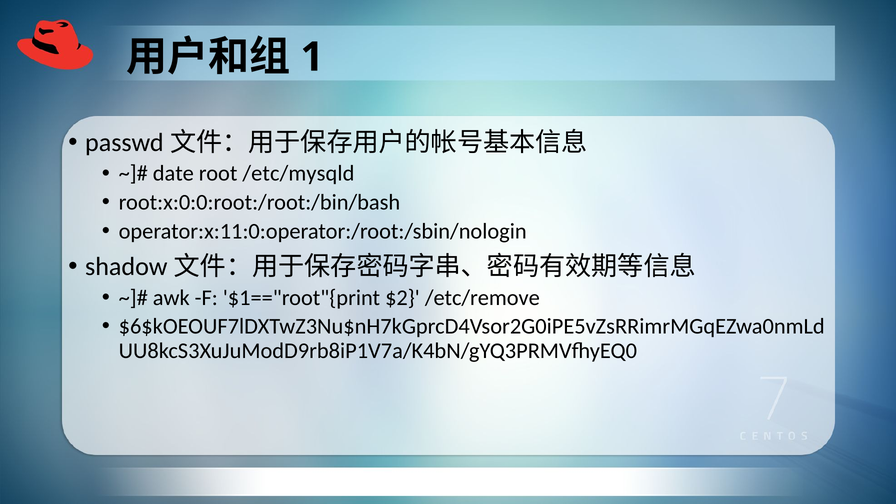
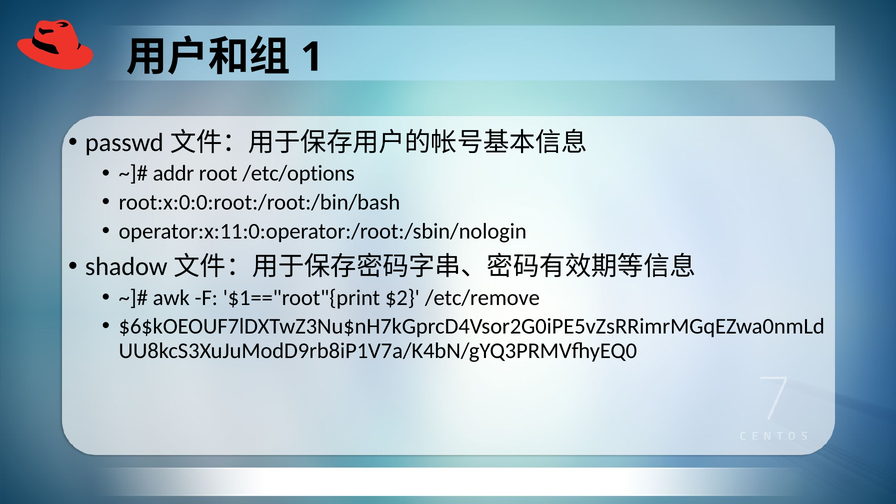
date: date -> addr (173, 174)
/etc/mysqld: /etc/mysqld -> /etc/options (299, 174)
